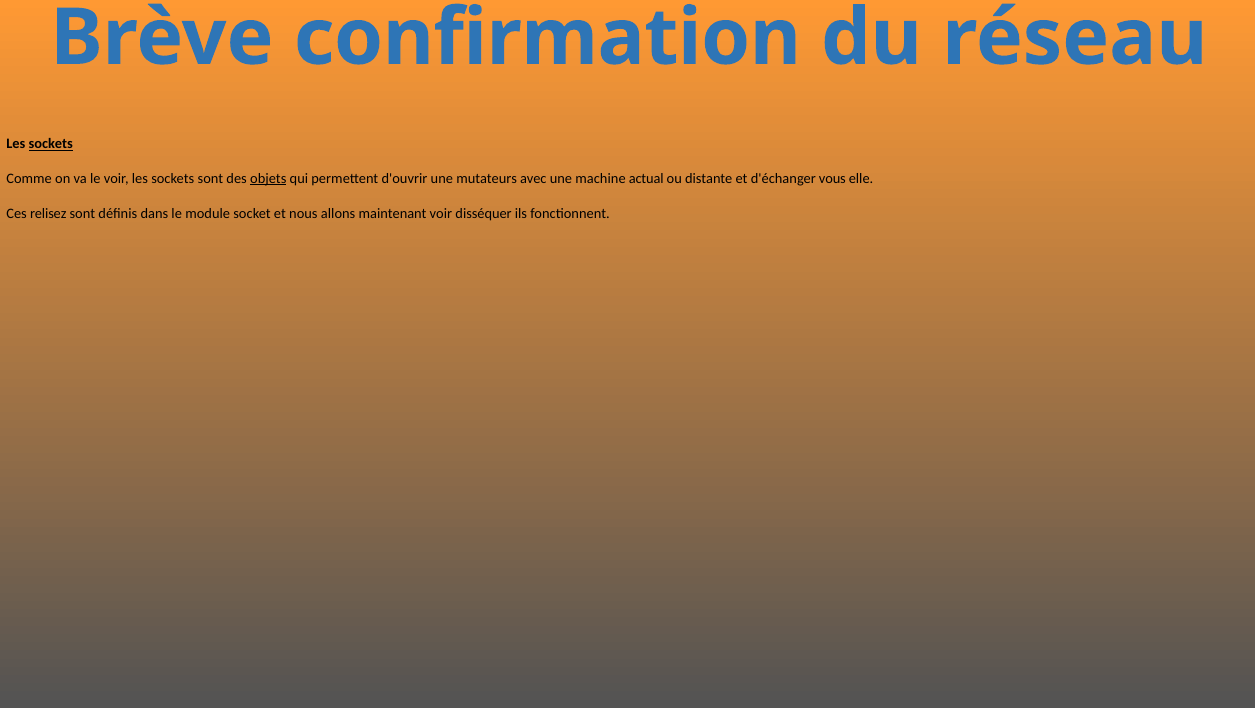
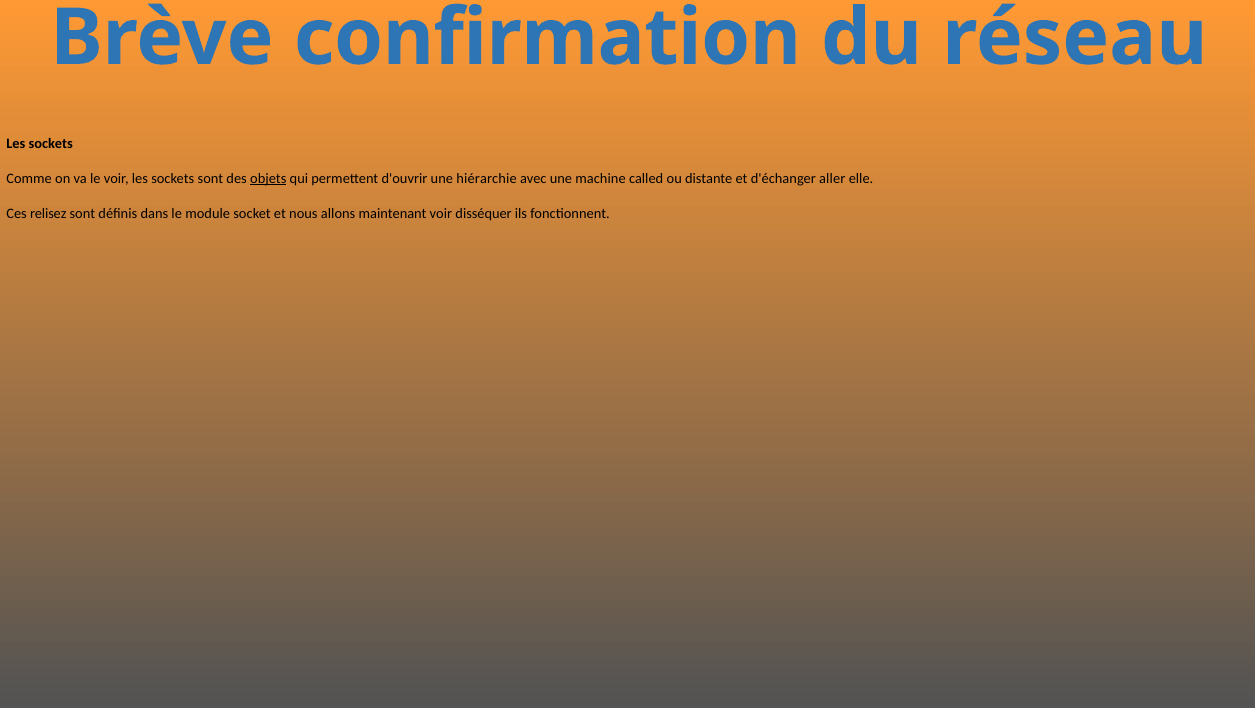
sockets underline: present -> none (51, 144)
mutateurs: mutateurs -> hiérarchie (487, 179)
actual: actual -> called (646, 179)
vous: vous -> aller (832, 179)
